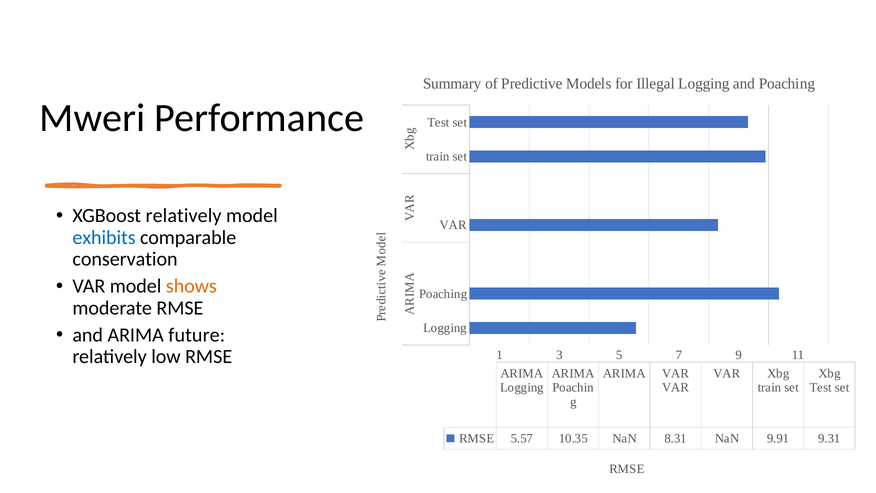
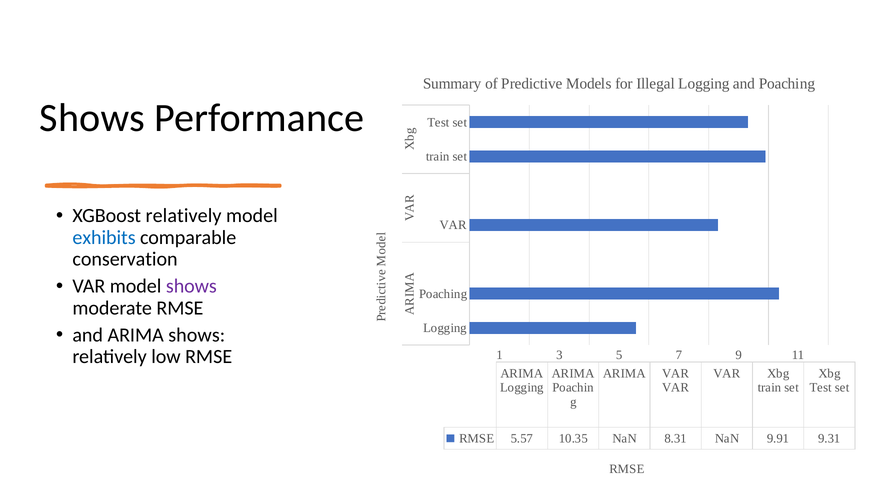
Mweri: Mweri -> Shows (92, 118)
shows colour: orange -> purple (191, 286)
ARIMA future: future -> shows (197, 335)
